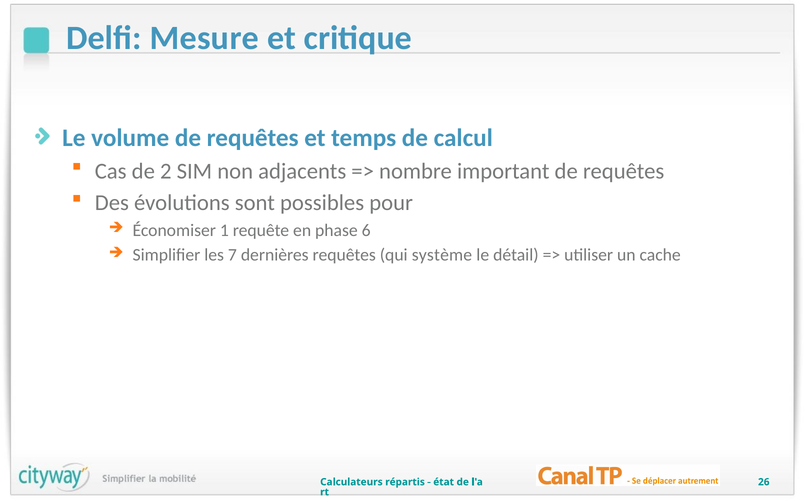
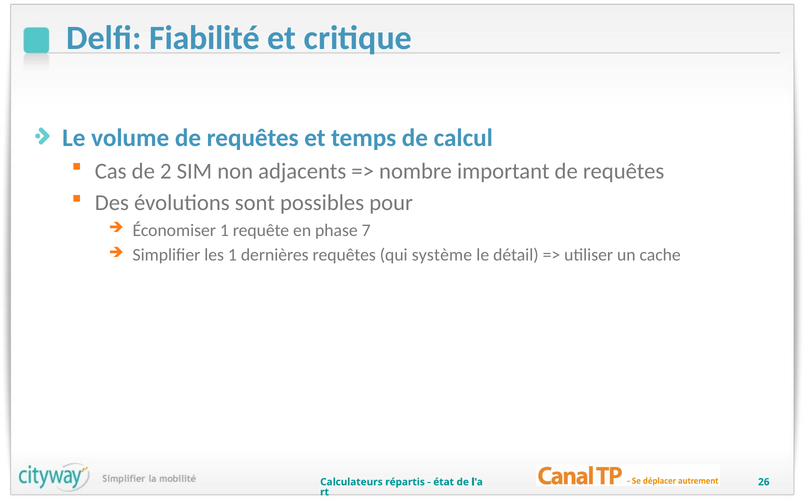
Mesure: Mesure -> Fiabilité (205, 38)
6: 6 -> 7 (366, 230)
les 7: 7 -> 1 (232, 255)
